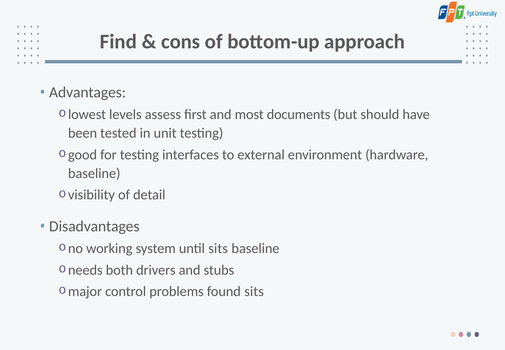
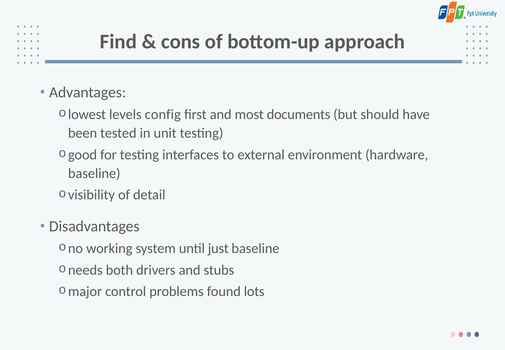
assess: assess -> config (163, 114)
until sits: sits -> just (218, 248)
found sits: sits -> lots (254, 291)
